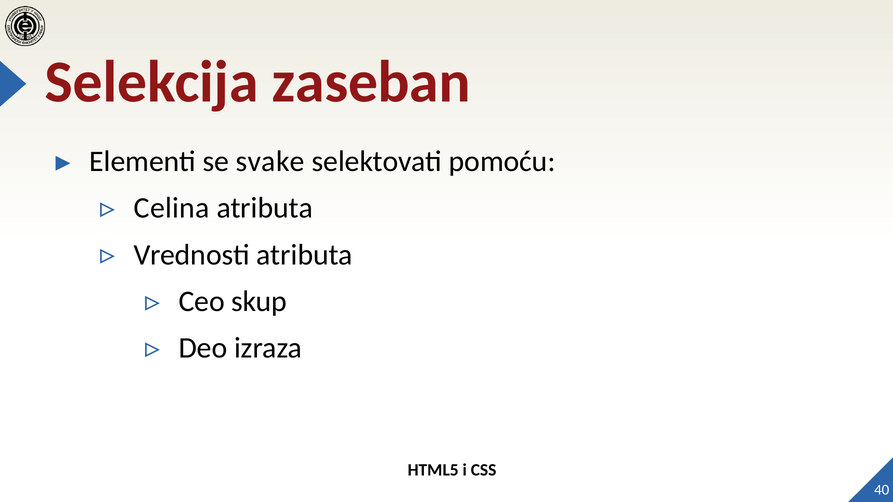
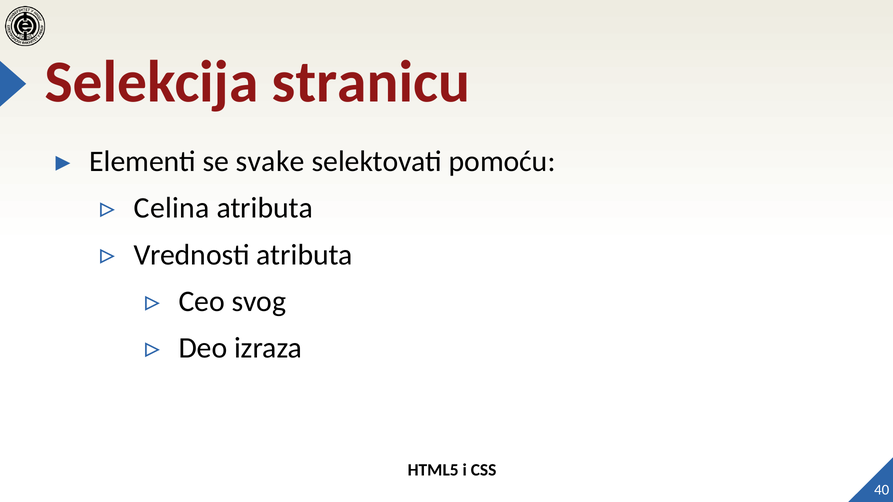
zaseban: zaseban -> stranicu (371, 82)
skup: skup -> svog (259, 302)
